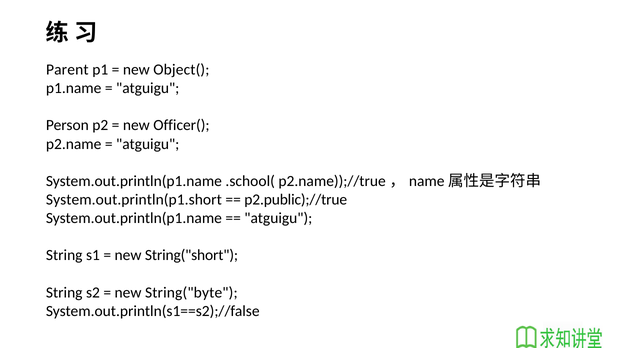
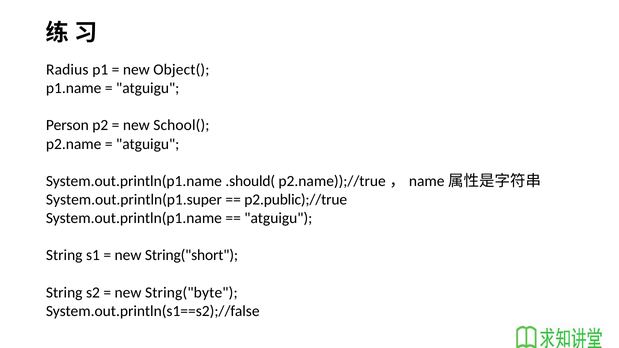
Parent: Parent -> Radius (67, 70)
Officer(: Officer( -> School( (181, 125)
.school(: .school( -> .should( (250, 181)
System.out.println(p1.short: System.out.println(p1.short -> System.out.println(p1.super (134, 200)
